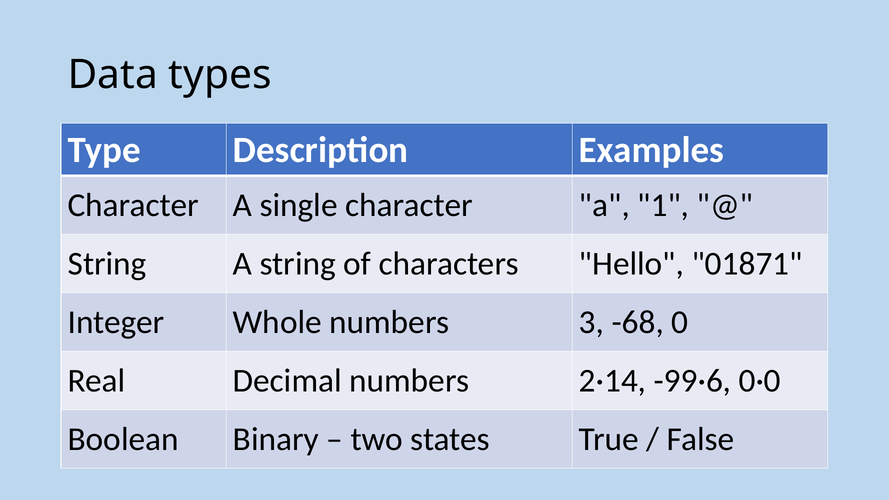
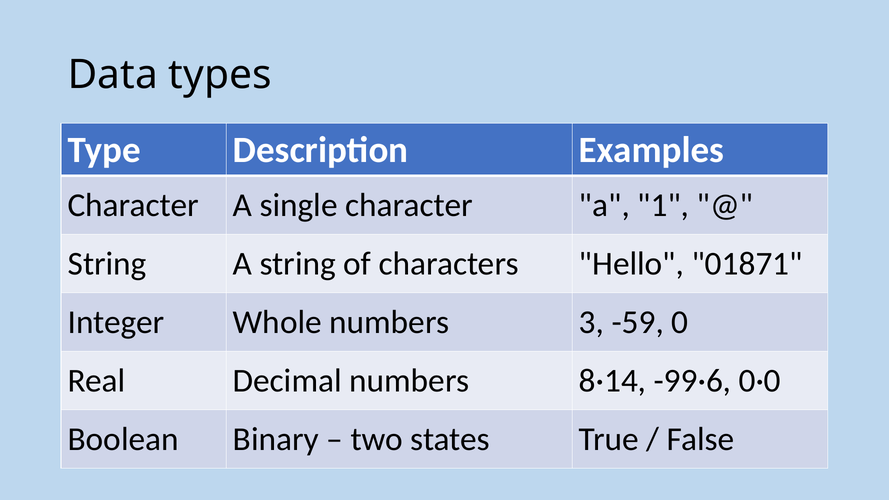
-68: -68 -> -59 (638, 322)
2·14: 2·14 -> 8·14 (613, 381)
